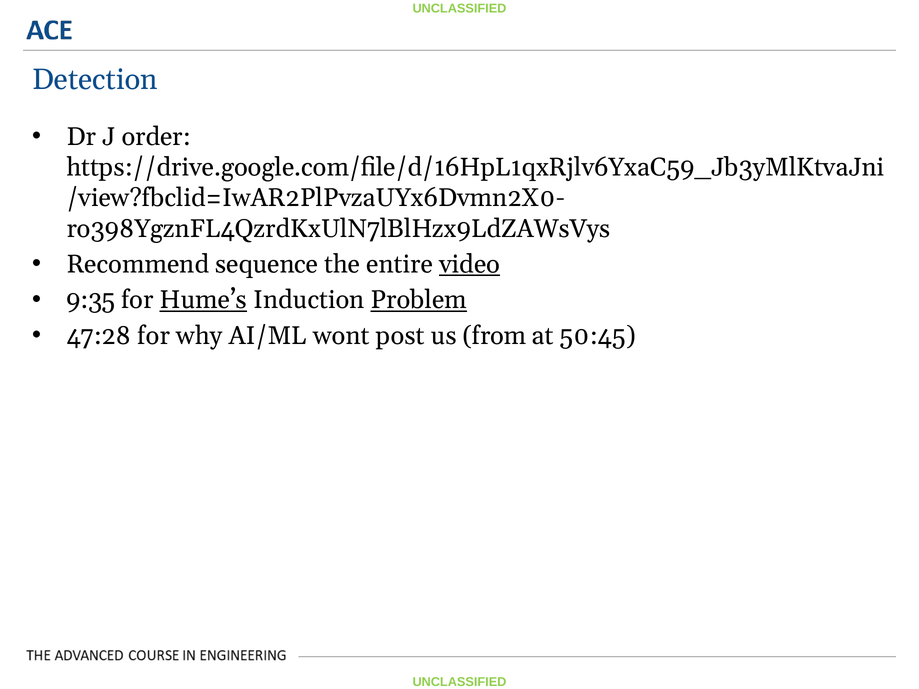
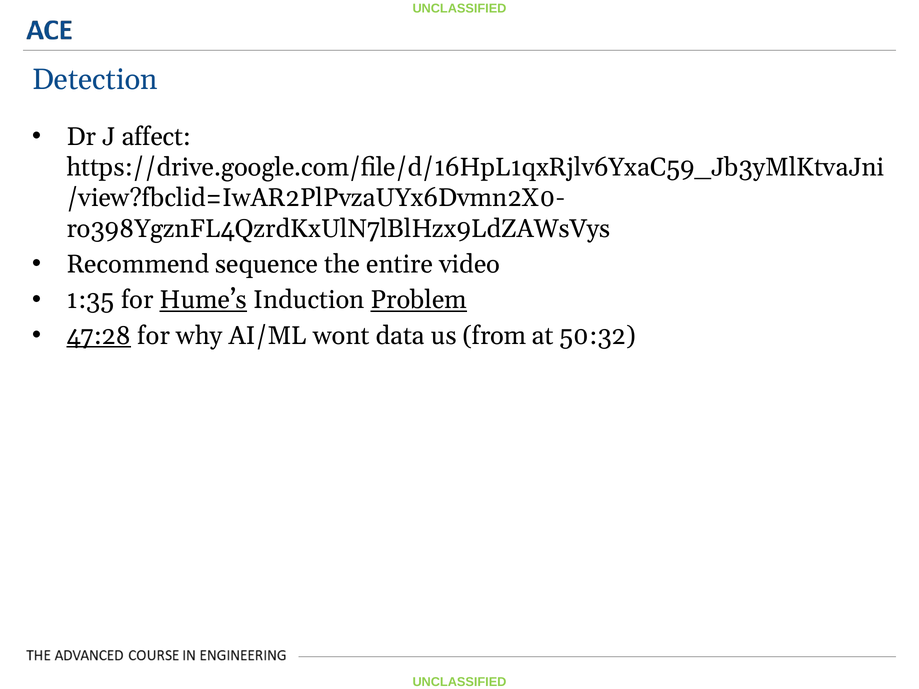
order: order -> affect (156, 137)
video underline: present -> none (470, 264)
9:35: 9:35 -> 1:35 (91, 300)
47:28 underline: none -> present (99, 336)
post: post -> data (400, 336)
50:45: 50:45 -> 50:32 (598, 336)
